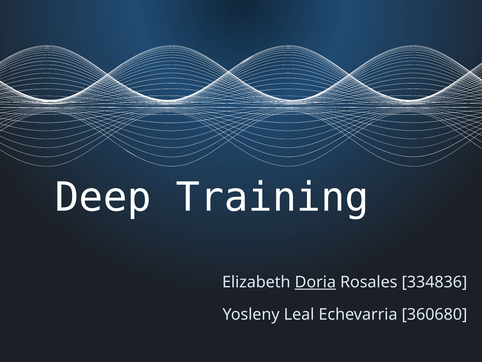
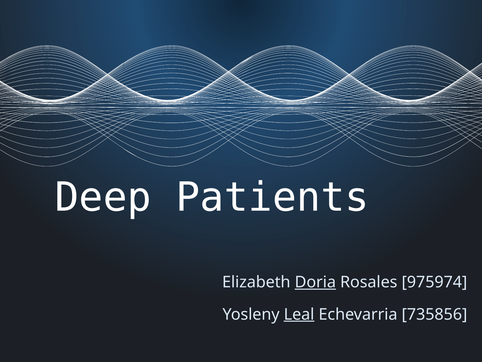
Training: Training -> Patients (272, 197)
334836: 334836 -> 975974 (434, 282)
Leal underline: none -> present (299, 314)
360680: 360680 -> 735856 (434, 314)
